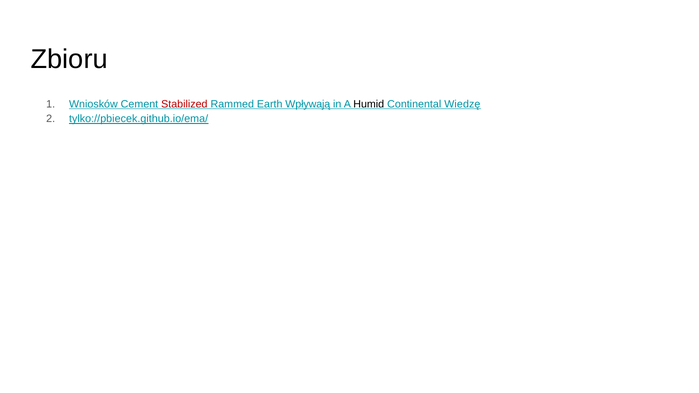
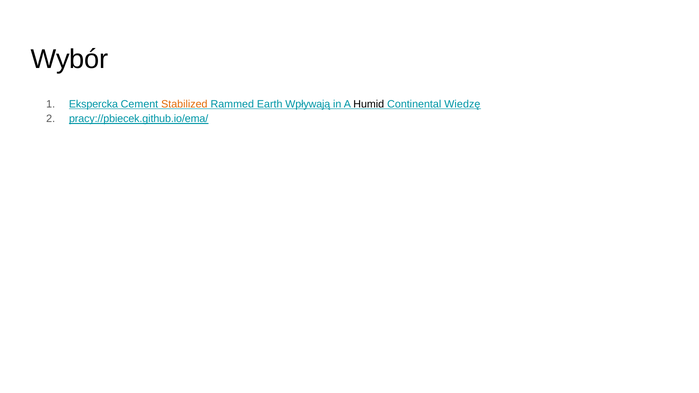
Zbioru: Zbioru -> Wybór (69, 59)
Wniosków: Wniosków -> Ekspercka (93, 104)
Stabilized colour: red -> orange (184, 104)
tylko://pbiecek.github.io/ema/: tylko://pbiecek.github.io/ema/ -> pracy://pbiecek.github.io/ema/ (139, 119)
